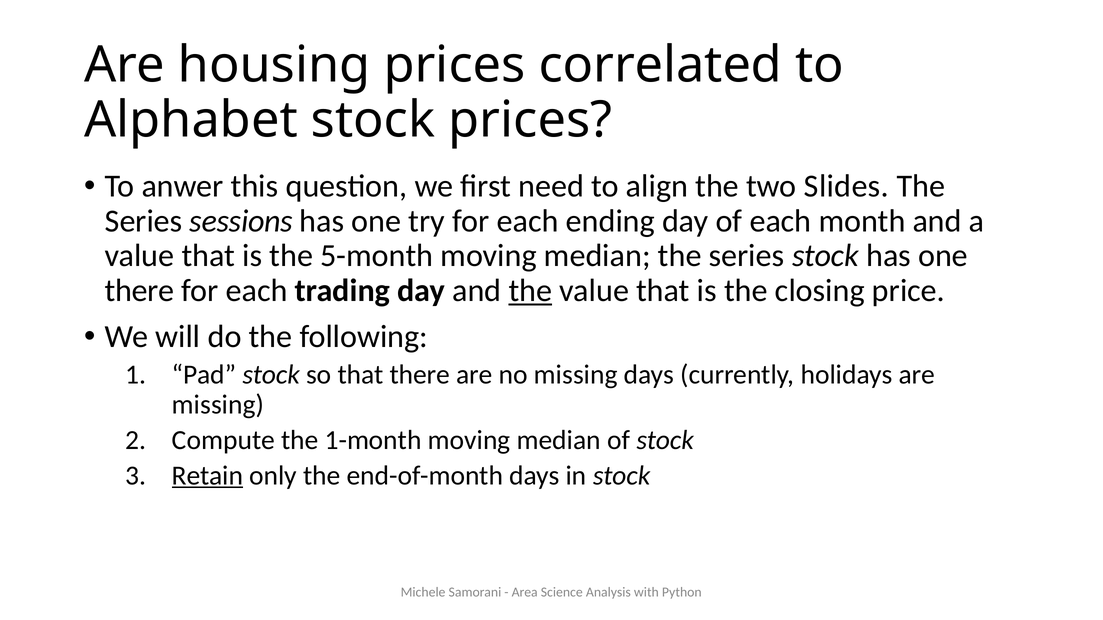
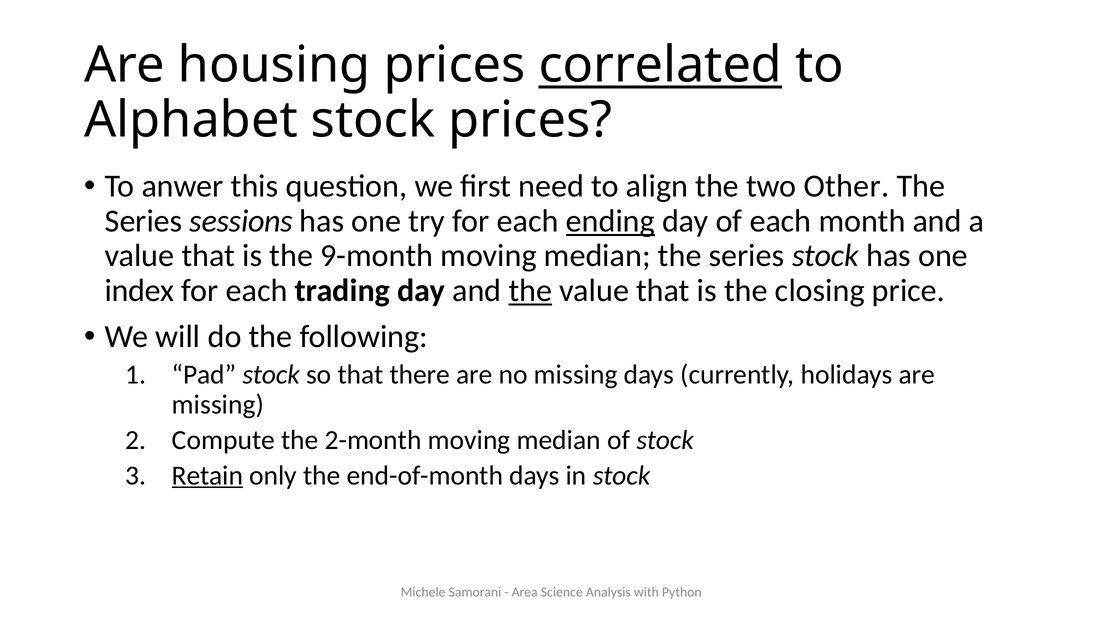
correlated underline: none -> present (660, 65)
Slides: Slides -> Other (847, 186)
ending underline: none -> present (610, 221)
5-month: 5-month -> 9-month (377, 256)
there: there -> index (139, 291)
1-month: 1-month -> 2-month (373, 440)
